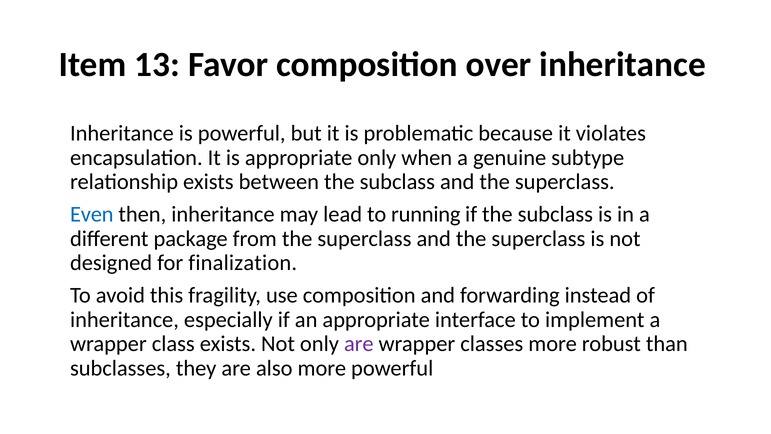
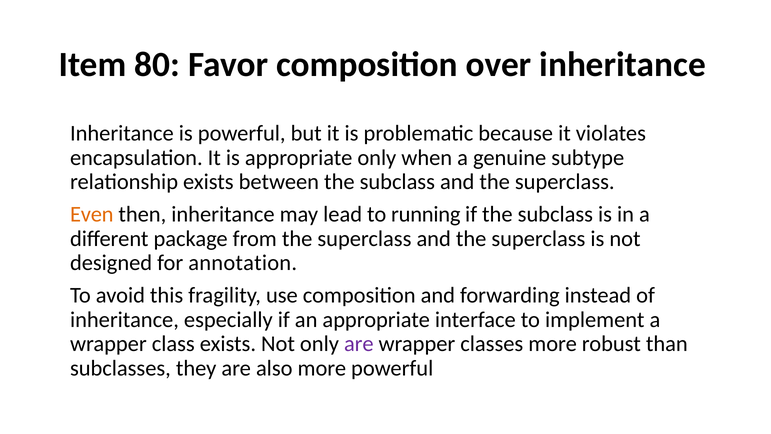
13: 13 -> 80 (157, 65)
Even colour: blue -> orange (92, 214)
finalization: finalization -> annotation (243, 263)
